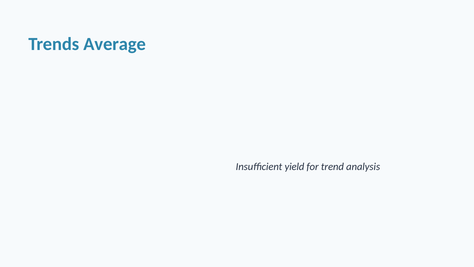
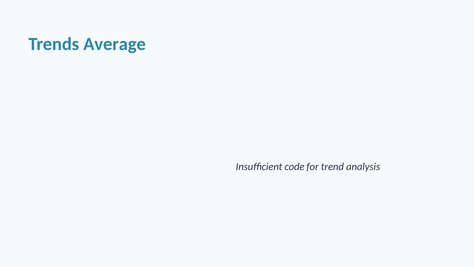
yield: yield -> code (294, 167)
